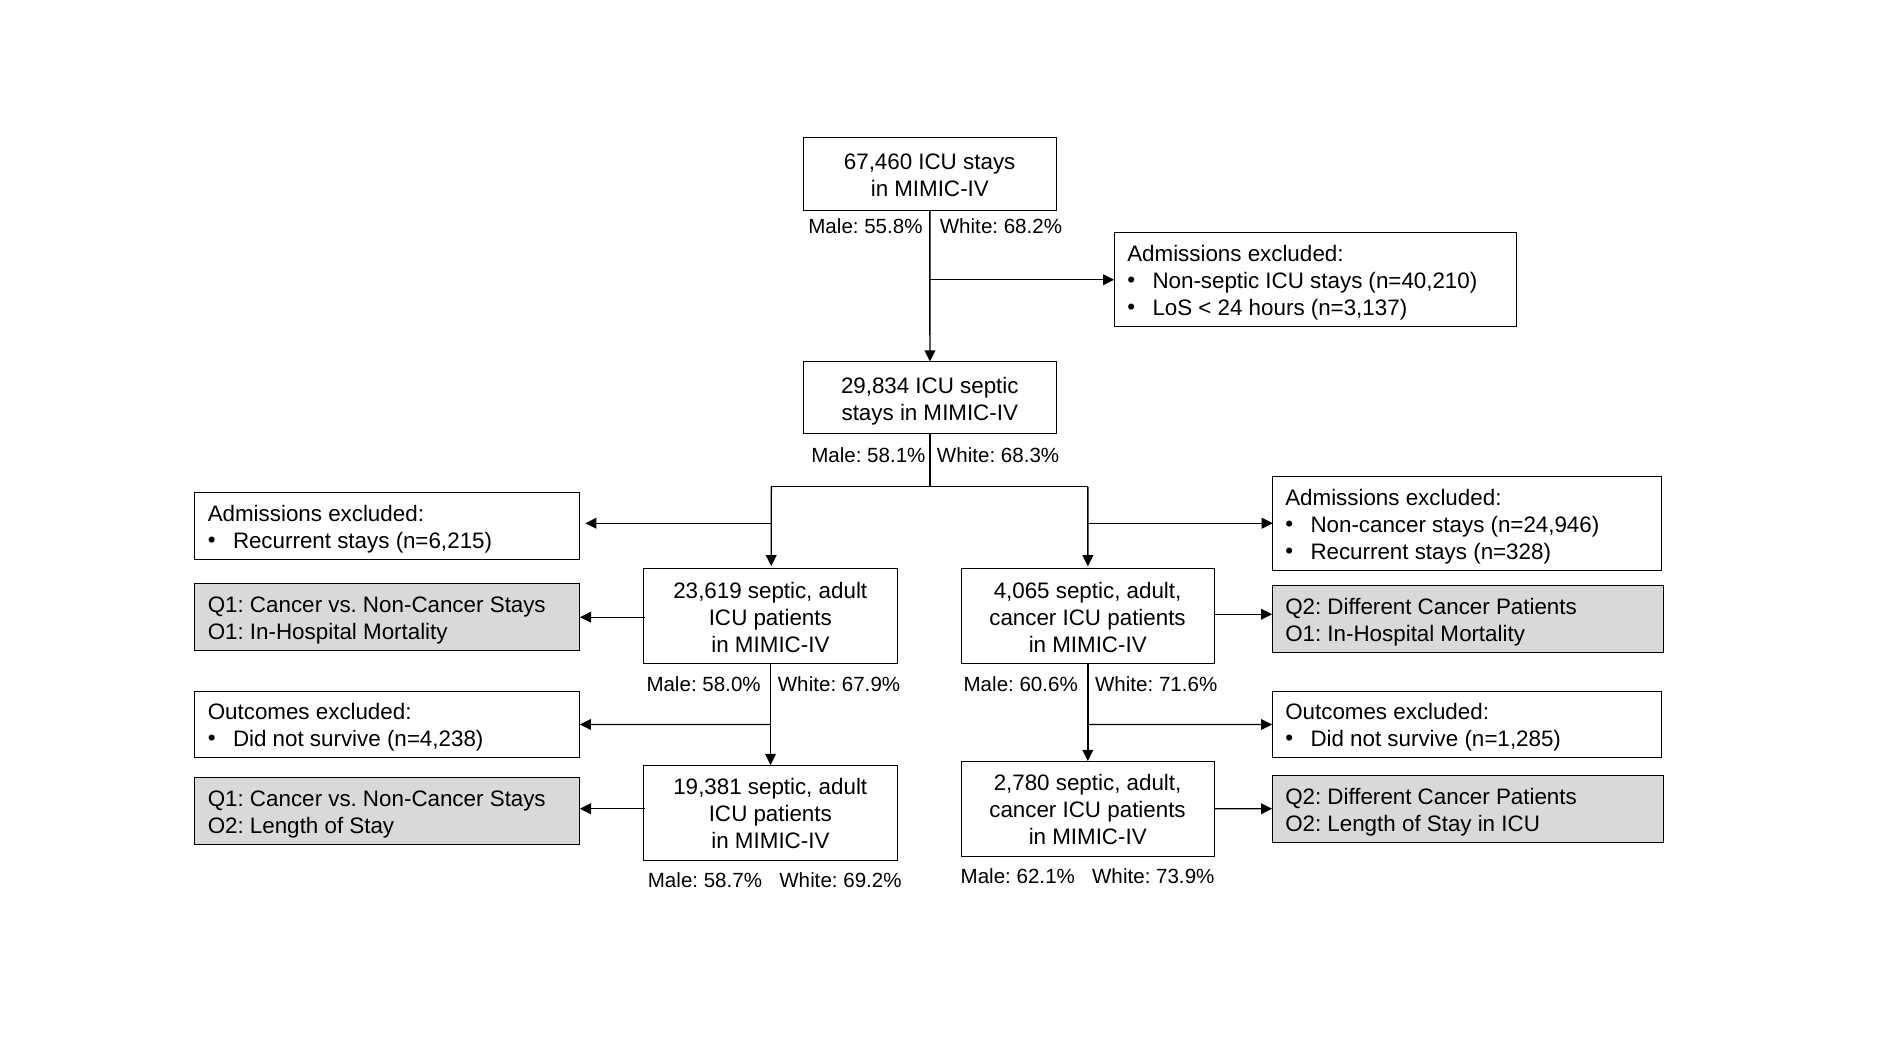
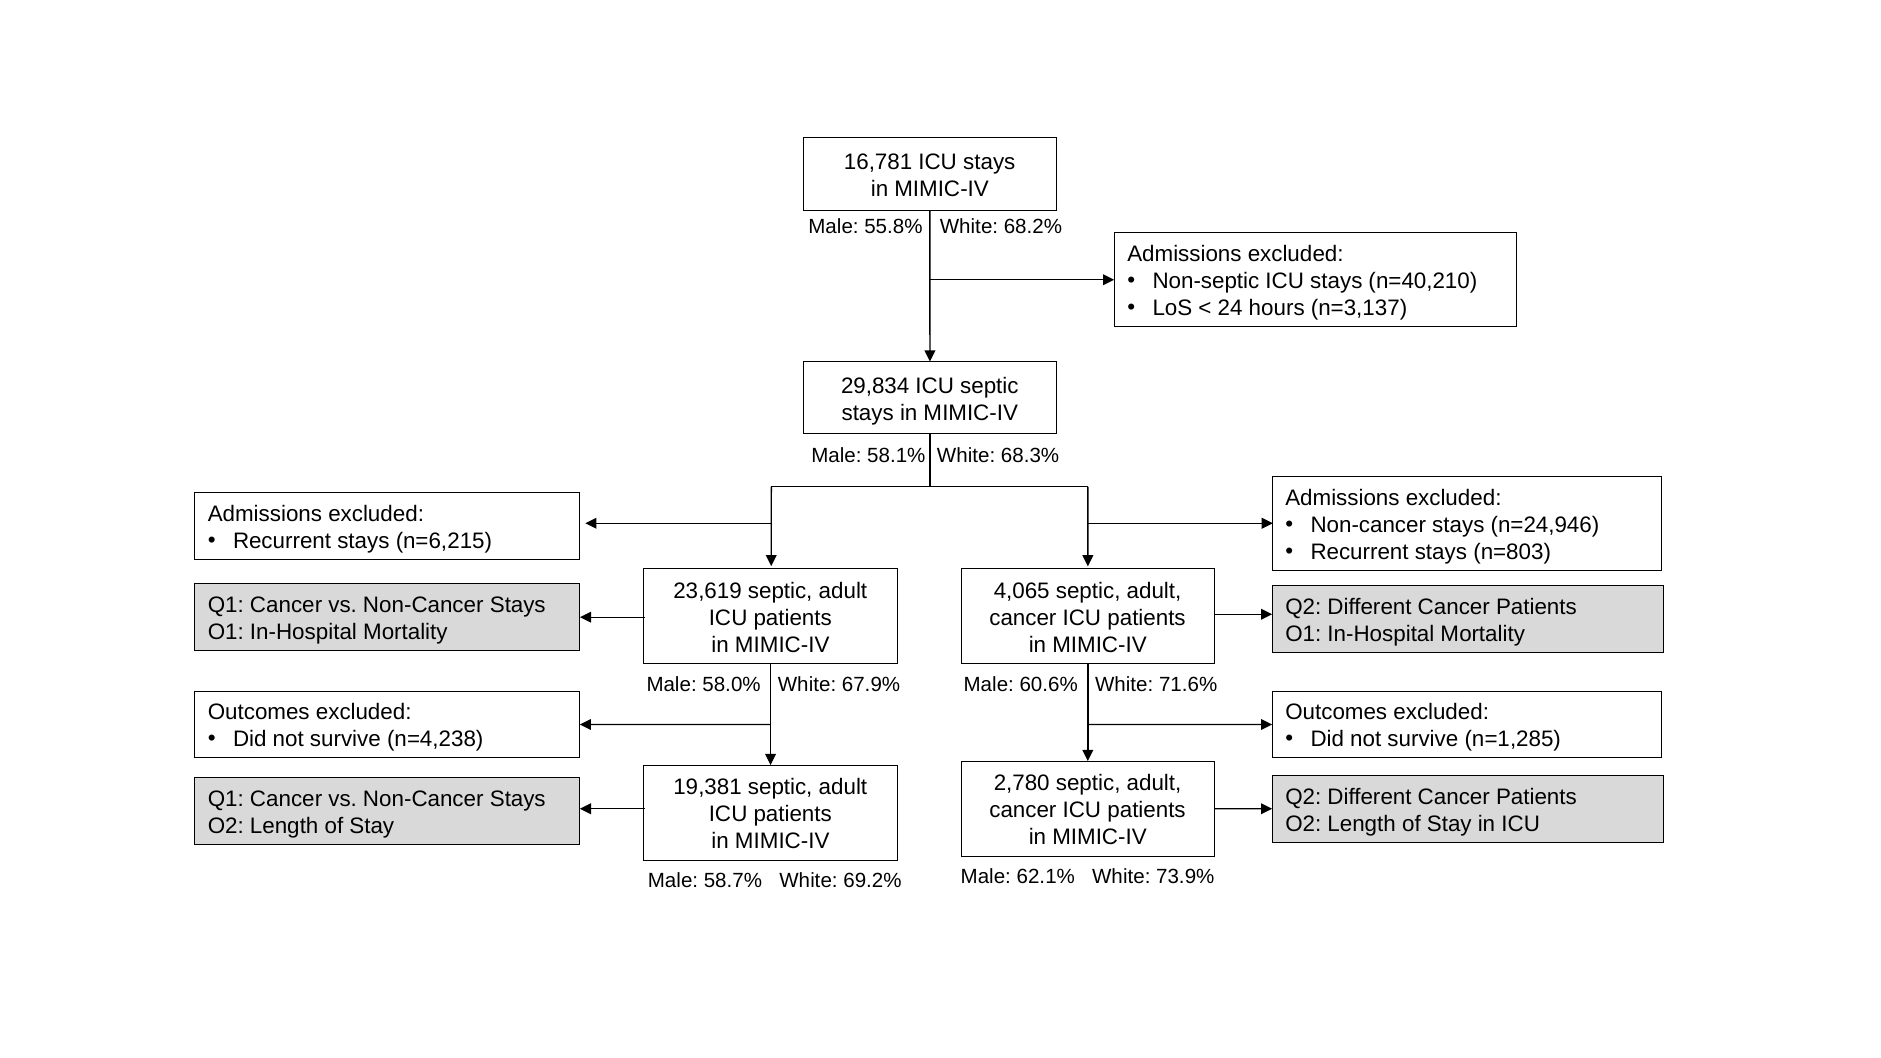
67,460: 67,460 -> 16,781 (878, 162)
n=328: n=328 -> n=803 (1512, 552)
